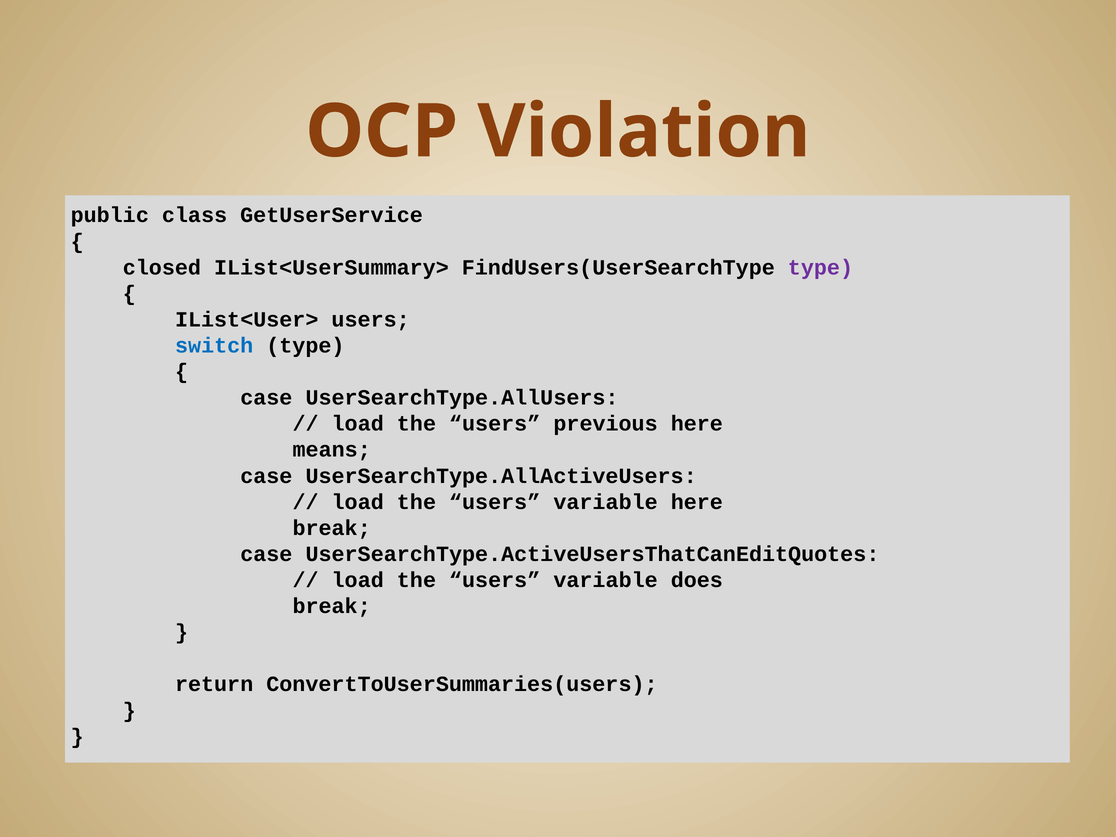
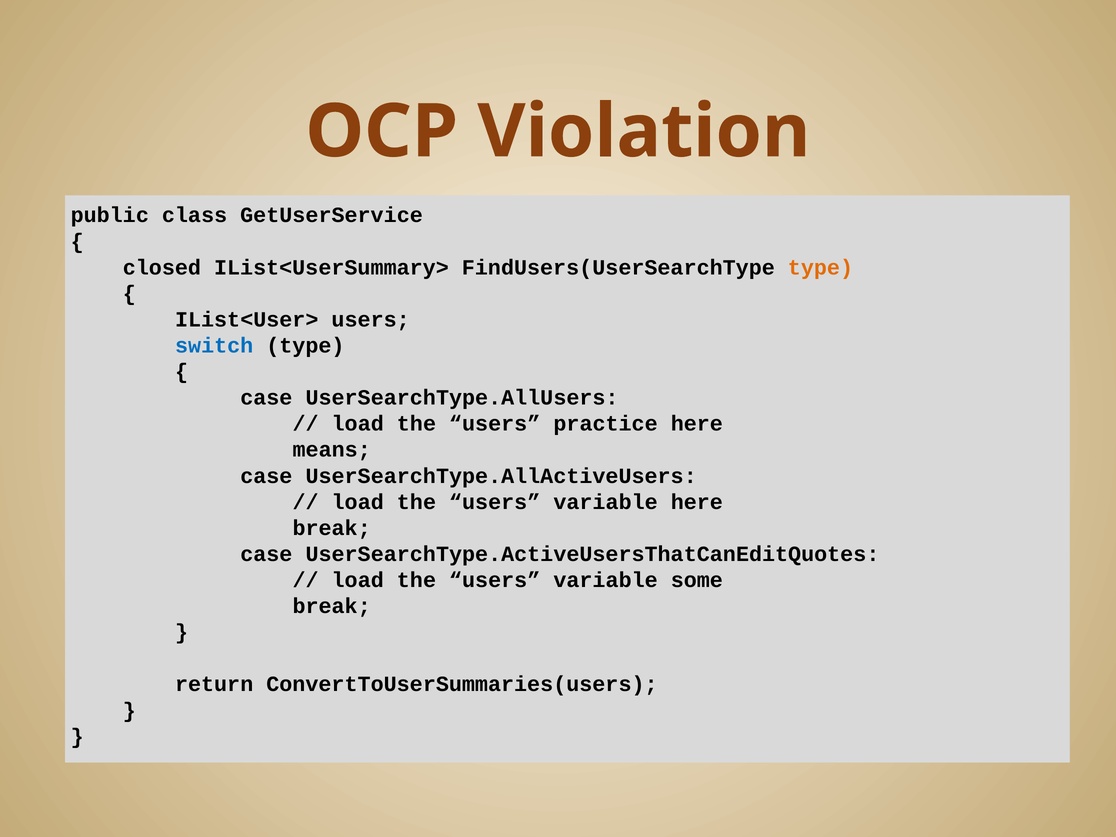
type colour: purple -> orange (820, 267)
previous: previous -> practice (606, 424)
does: does -> some (697, 580)
